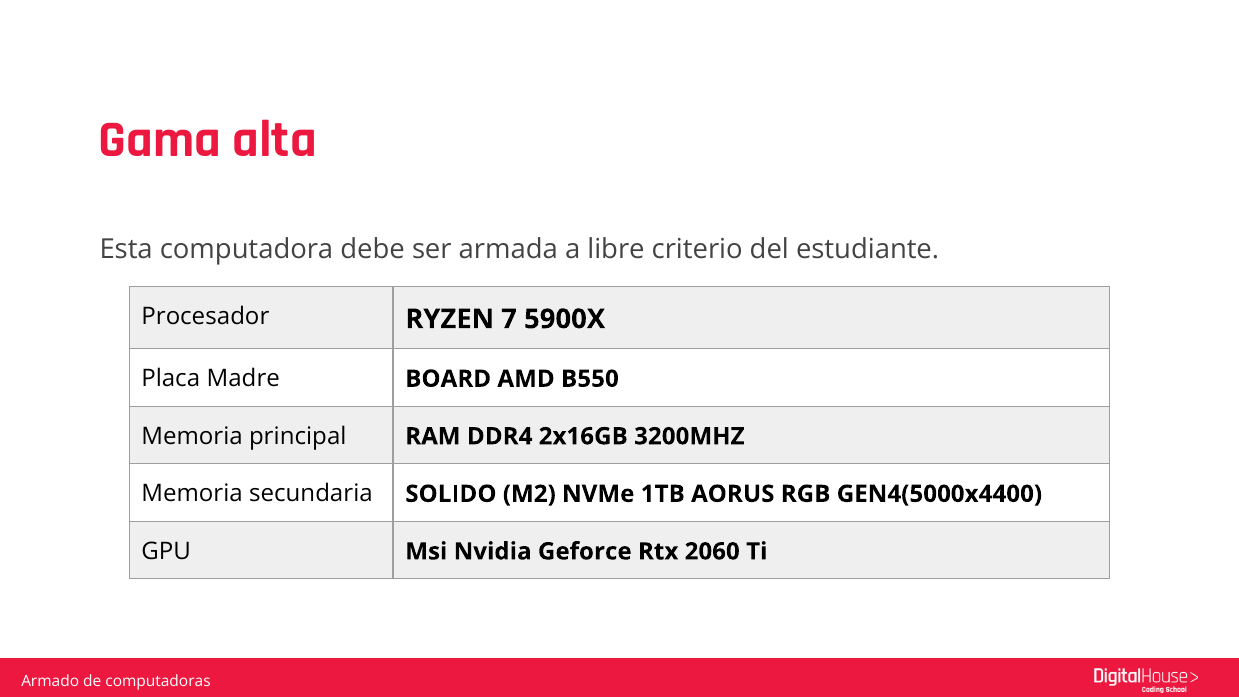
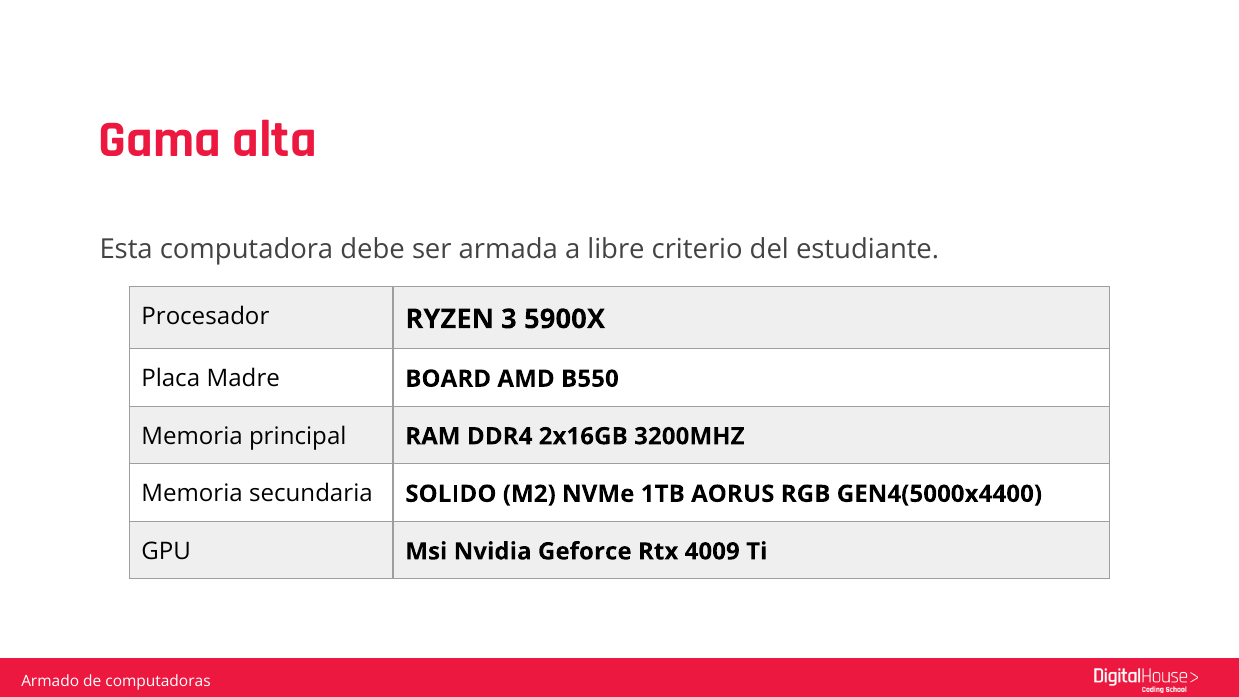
7: 7 -> 3 (509, 319)
2060: 2060 -> 4009 (712, 552)
